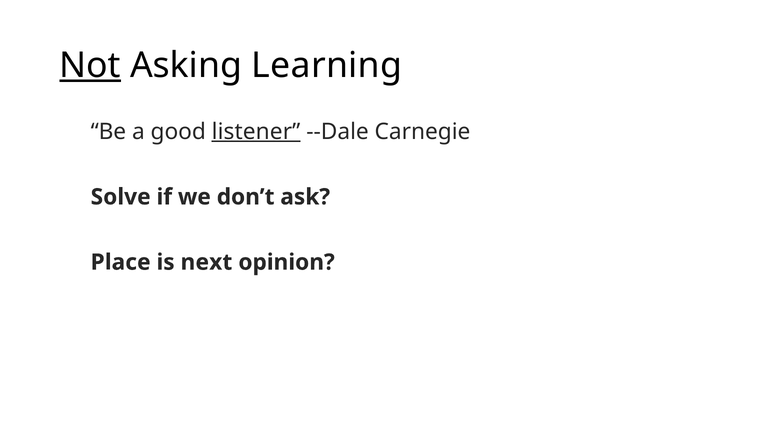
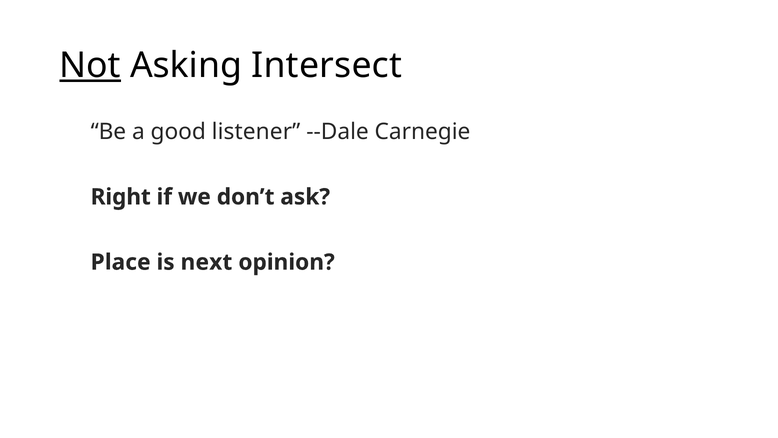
Learning: Learning -> Intersect (327, 65)
listener underline: present -> none (256, 132)
Solve: Solve -> Right (121, 197)
